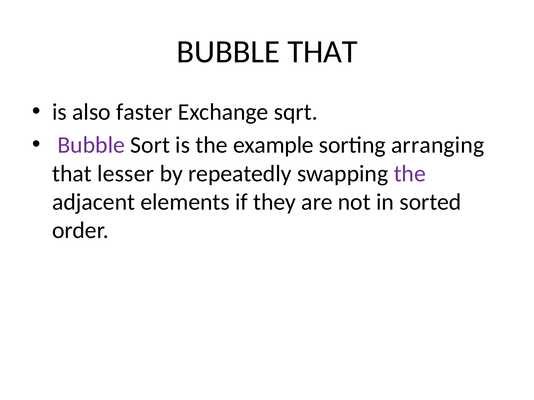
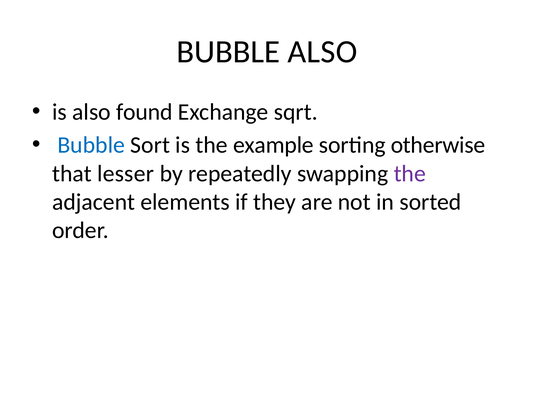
BUBBLE THAT: THAT -> ALSO (322, 52)
faster: faster -> found (144, 112)
Bubble colour: purple -> blue (91, 145)
arranging: arranging -> otherwise (438, 145)
